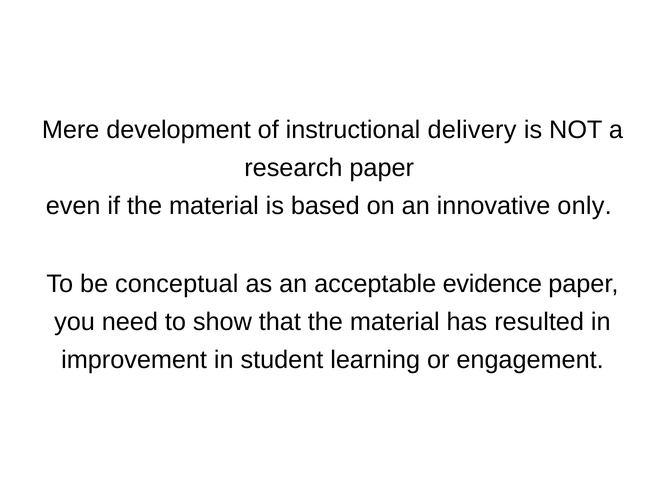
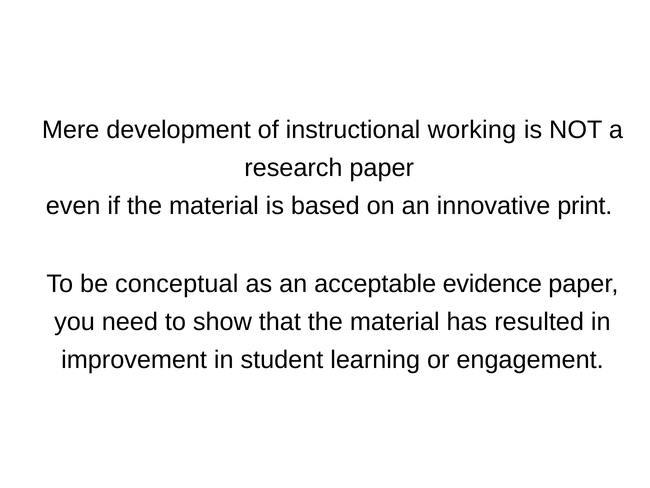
delivery: delivery -> working (472, 130)
only: only -> print (585, 205)
